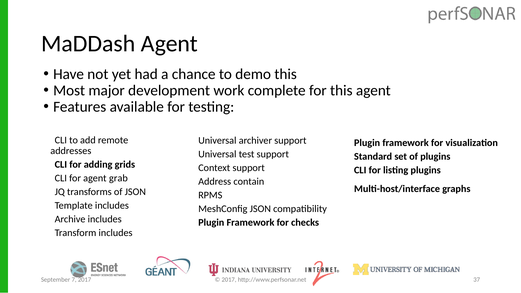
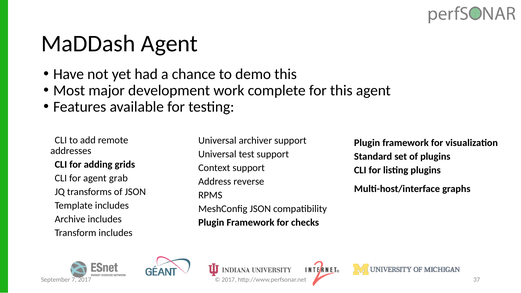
contain: contain -> reverse (249, 181)
